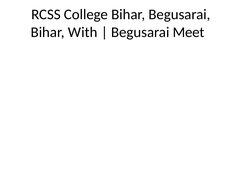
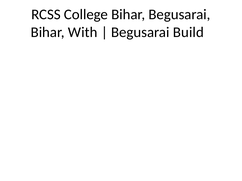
Meet: Meet -> Build (188, 32)
